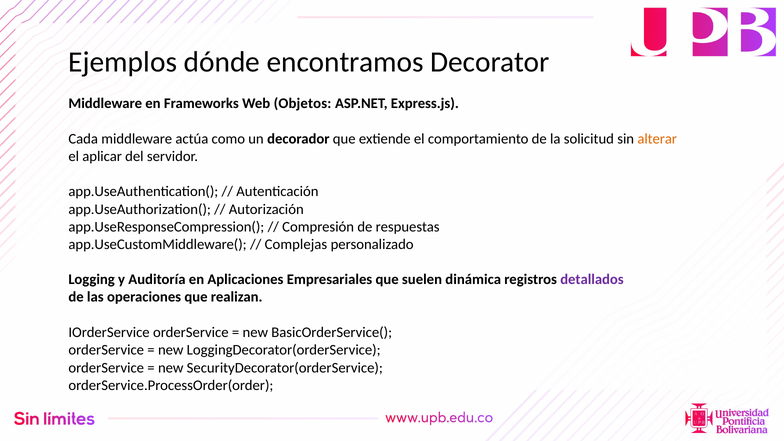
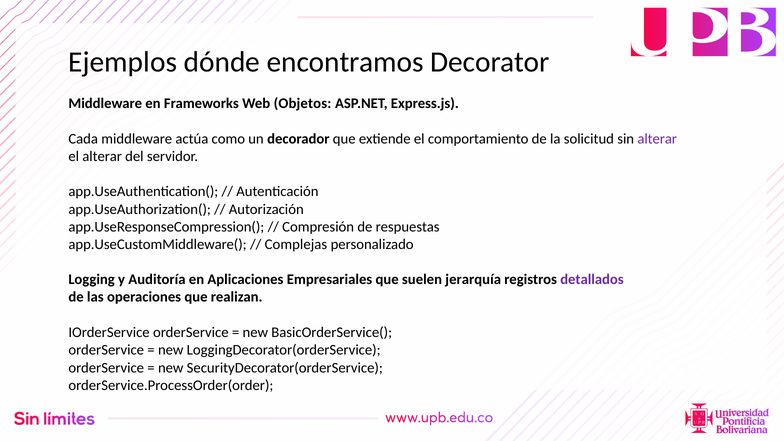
alterar colour: orange -> purple (657, 139)
el aplicar: aplicar -> alterar (102, 156)
dinámica: dinámica -> jerarquía (473, 279)
